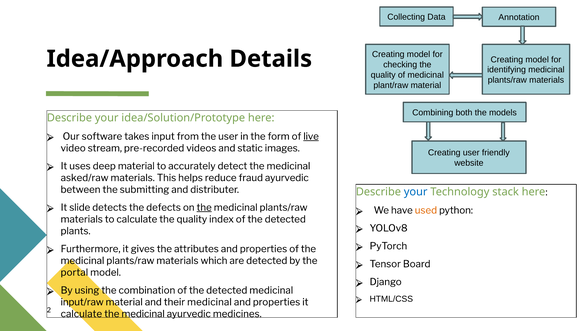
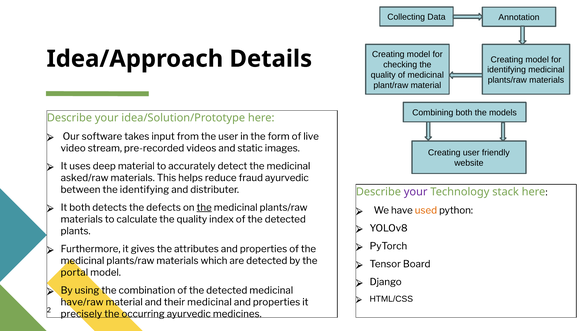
live underline: present -> none (311, 136)
the submitting: submitting -> identifying (144, 189)
your colour: blue -> purple (416, 192)
It slide: slide -> both (80, 207)
input/raw: input/raw -> have/raw (82, 302)
calculate: calculate -> precisely (81, 314)
medicinal: medicinal -> occurring (143, 314)
